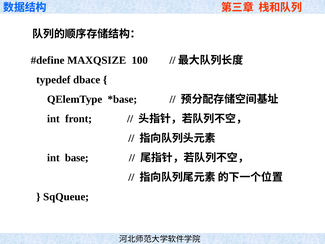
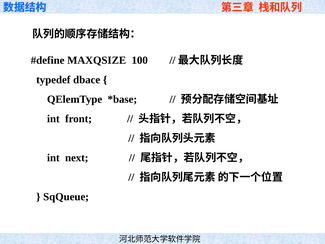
base: base -> next (77, 158)
